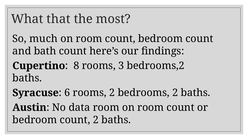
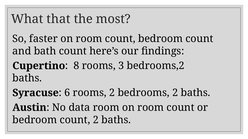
much: much -> faster (43, 39)
